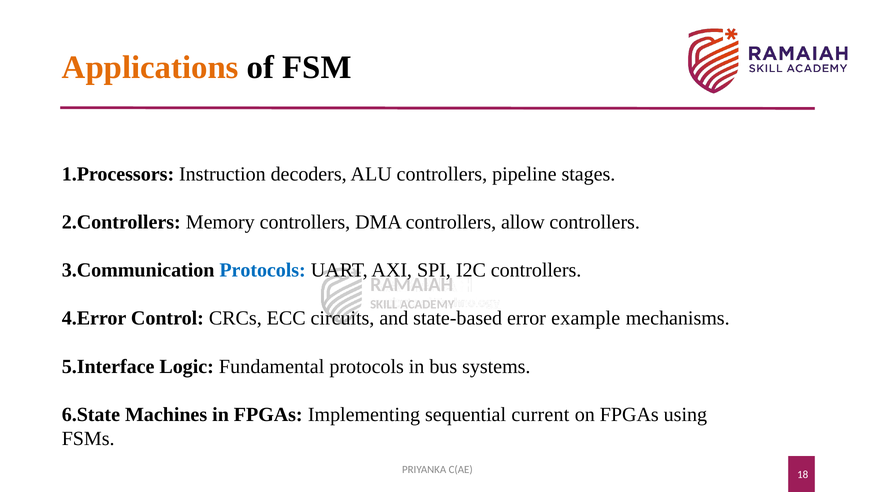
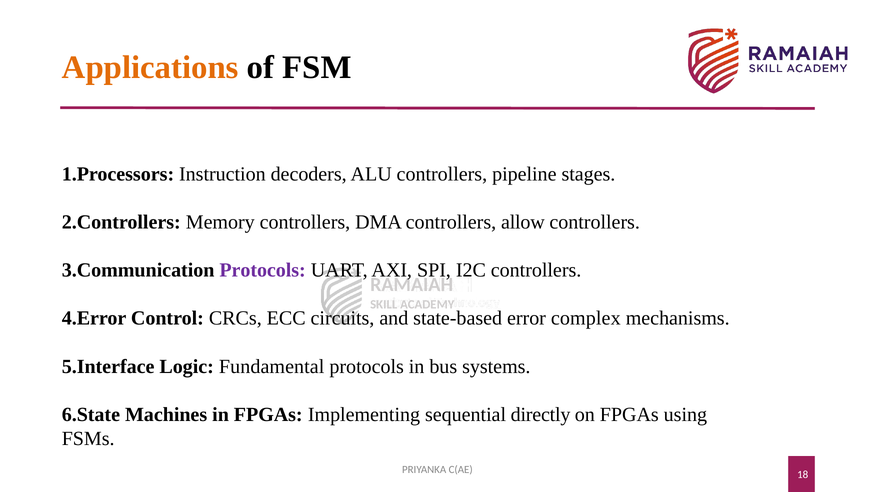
Protocols colour: blue -> purple (263, 270)
example: example -> complex (586, 318)
current: current -> directly (541, 415)
